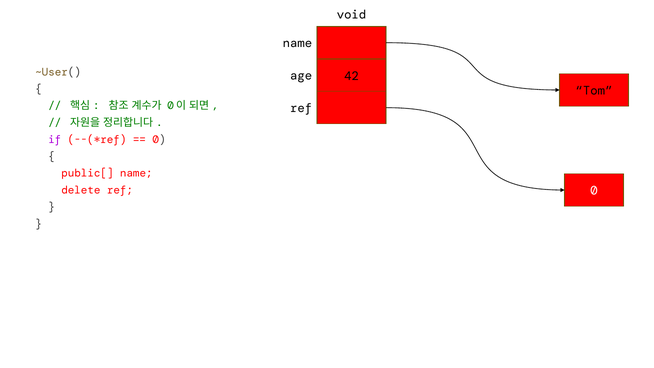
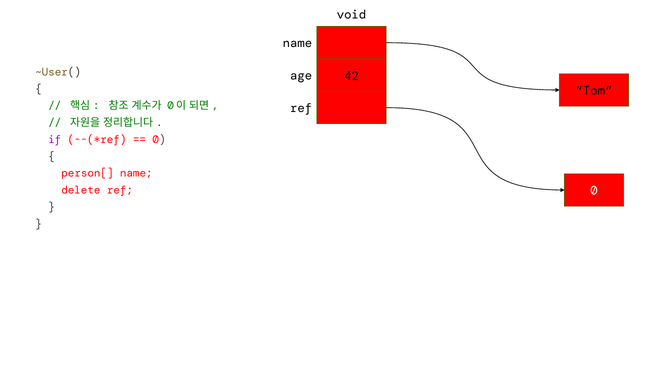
public[: public[ -> person[ (87, 173)
